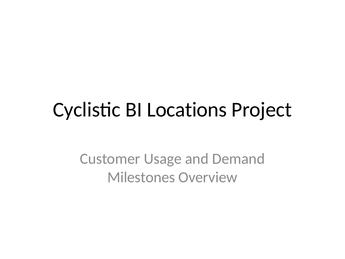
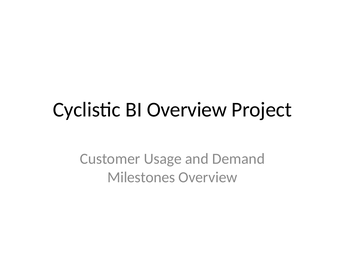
BI Locations: Locations -> Overview (187, 110)
